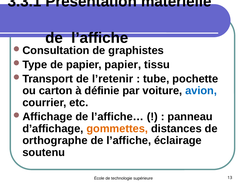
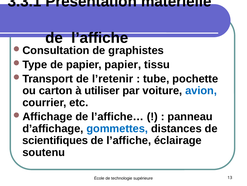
définie: définie -> utiliser (102, 90)
gommettes colour: orange -> blue (117, 128)
orthographe: orthographe -> scientifiques (55, 140)
